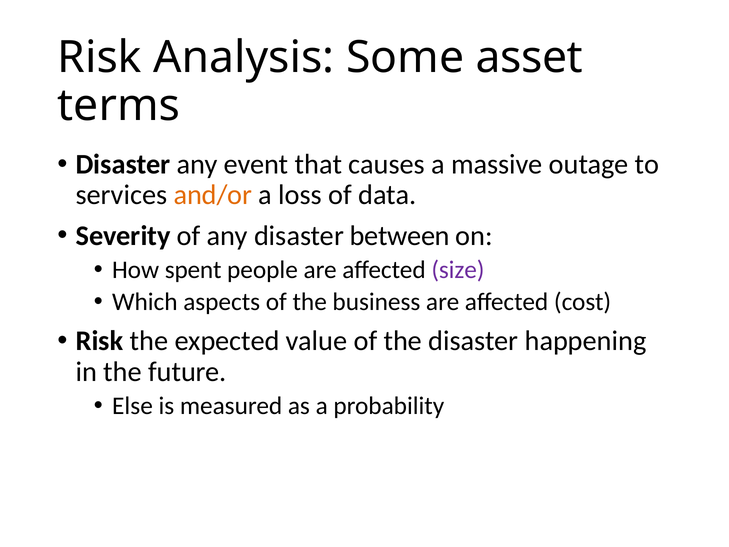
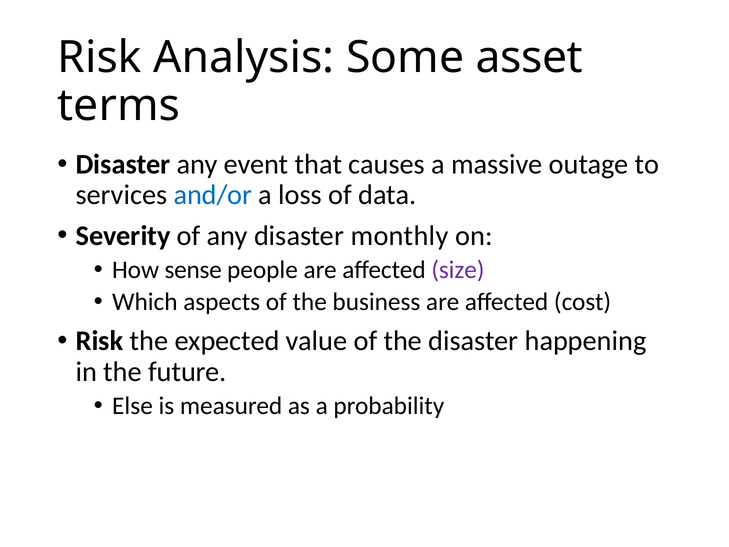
and/or colour: orange -> blue (213, 195)
between: between -> monthly (400, 236)
spent: spent -> sense (193, 270)
